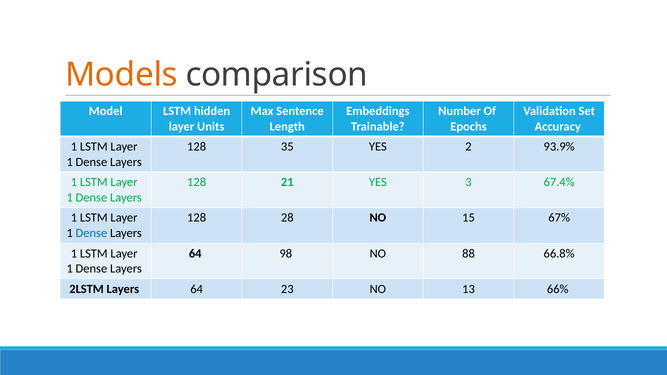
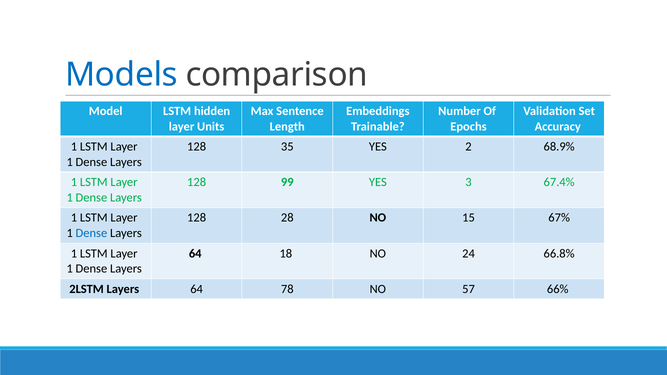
Models colour: orange -> blue (121, 75)
93.9%: 93.9% -> 68.9% (559, 147)
21: 21 -> 99 (287, 182)
98: 98 -> 18 (286, 253)
88: 88 -> 24 (469, 253)
23: 23 -> 78 (287, 289)
13: 13 -> 57 (469, 289)
